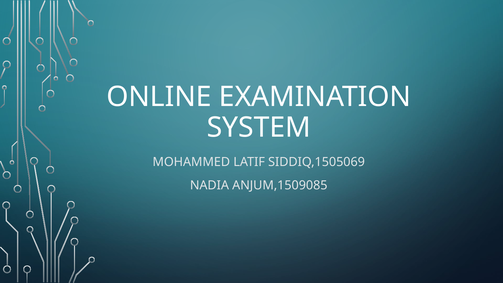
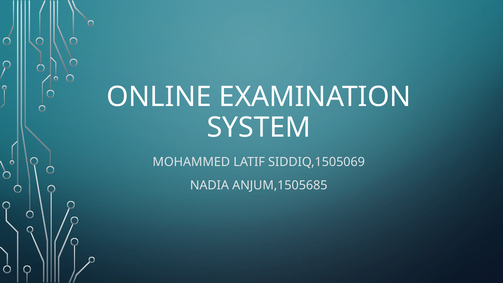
ANJUM,1509085: ANJUM,1509085 -> ANJUM,1505685 (280, 185)
